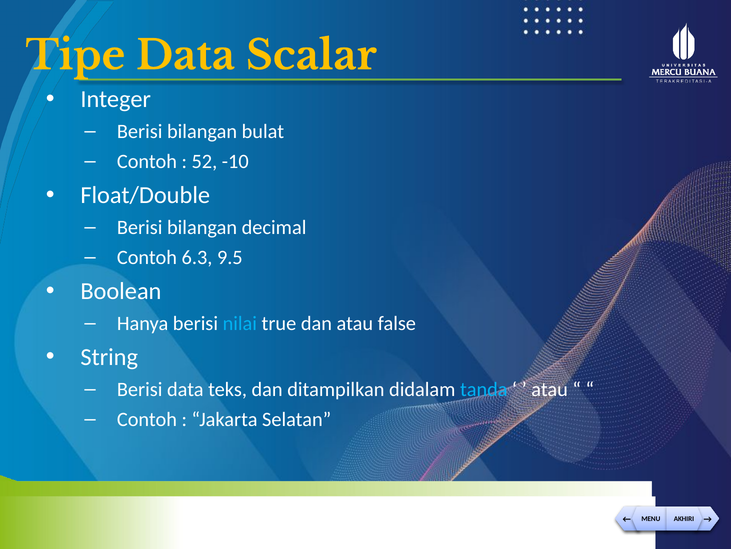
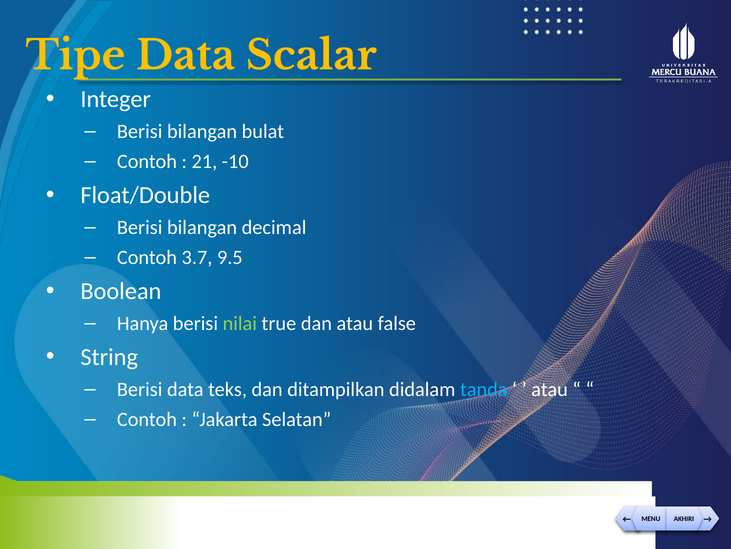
52: 52 -> 21 (204, 161)
6.3: 6.3 -> 3.7 (197, 257)
nilai colour: light blue -> light green (240, 323)
